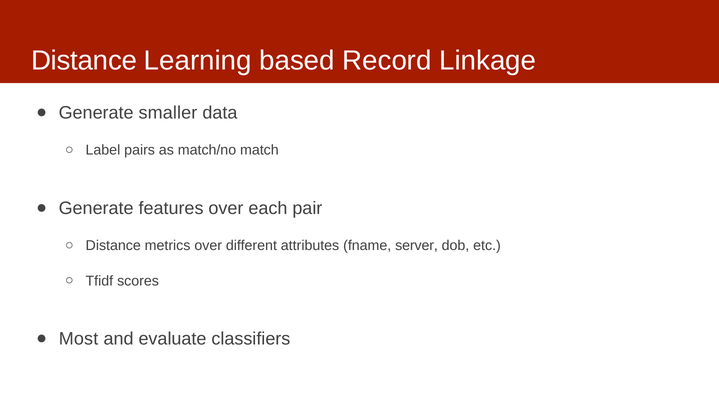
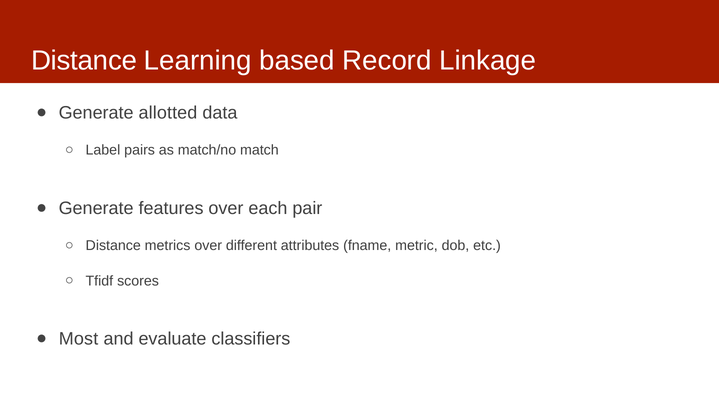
smaller: smaller -> allotted (168, 113)
server: server -> metric (416, 246)
